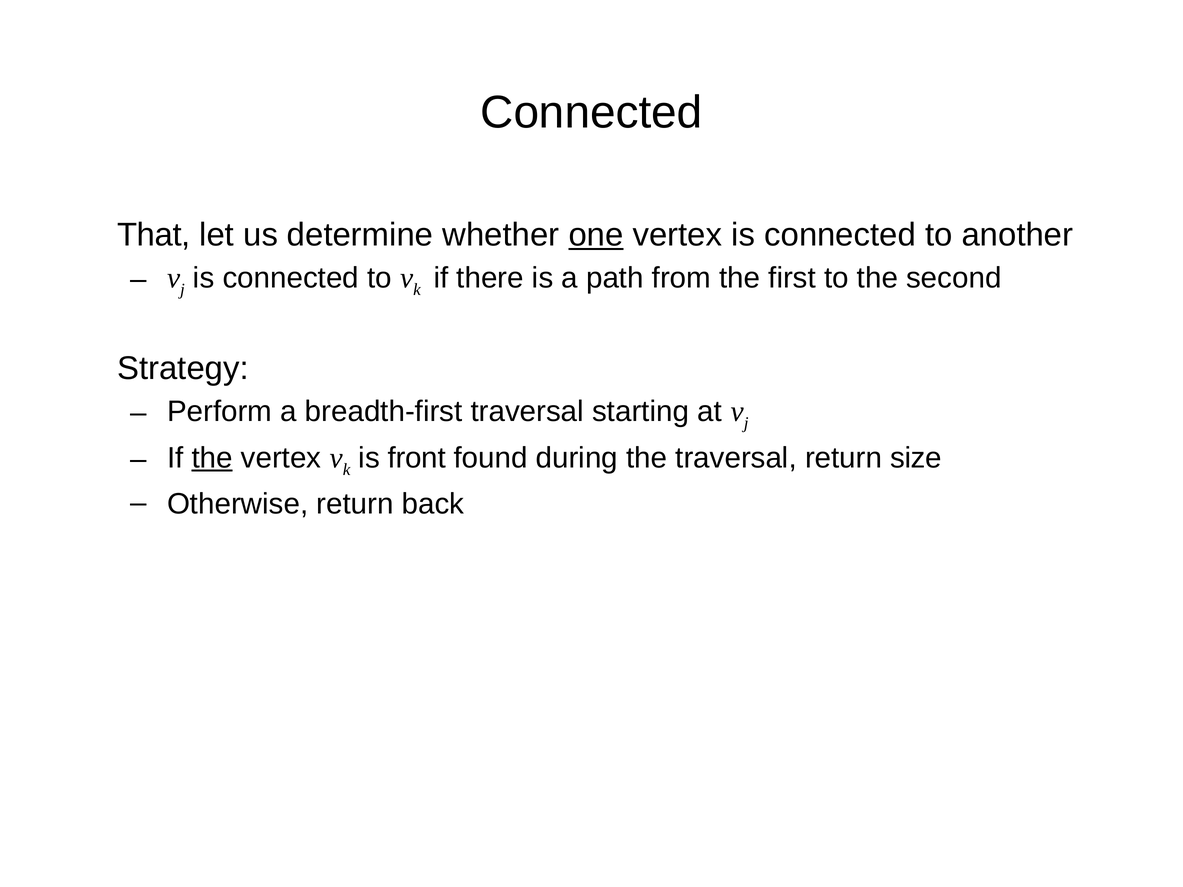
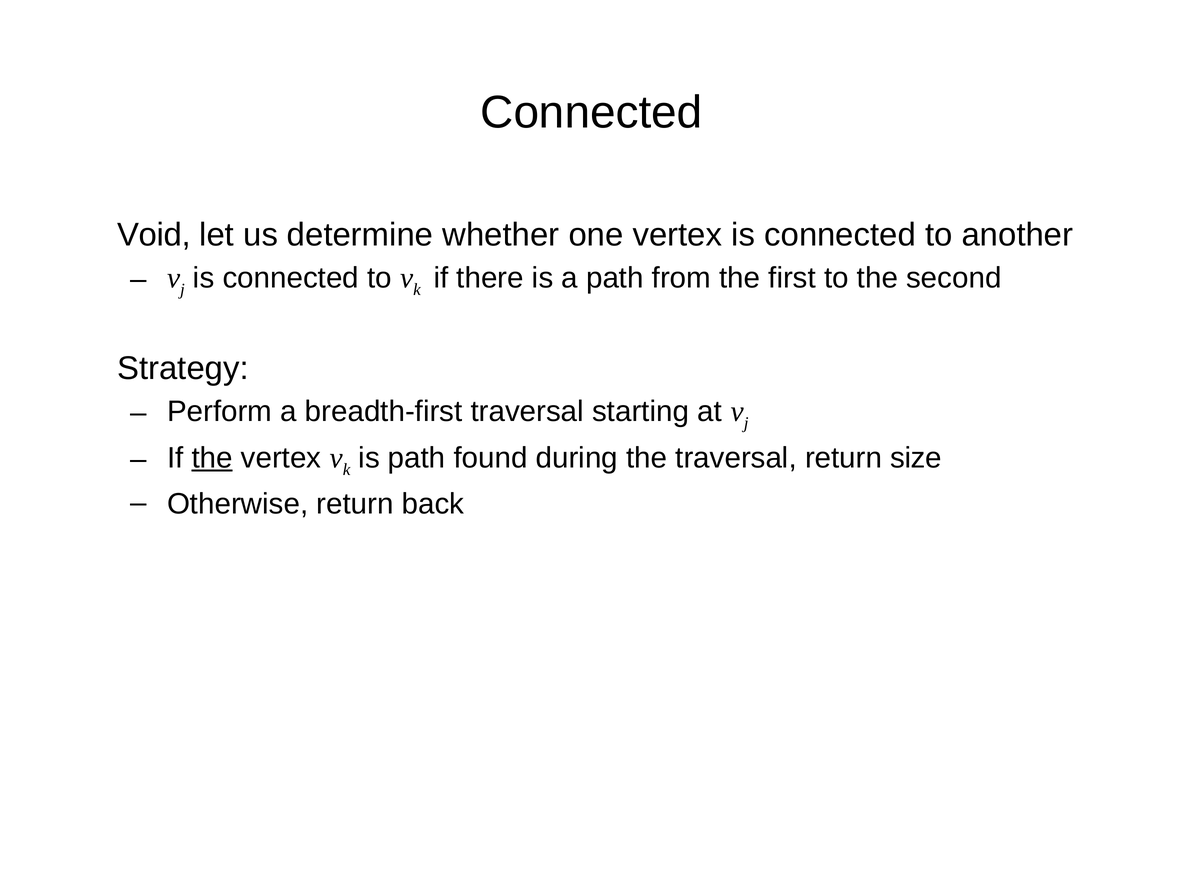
That: That -> Void (154, 235)
one underline: present -> none (596, 235)
is front: front -> path (417, 458)
